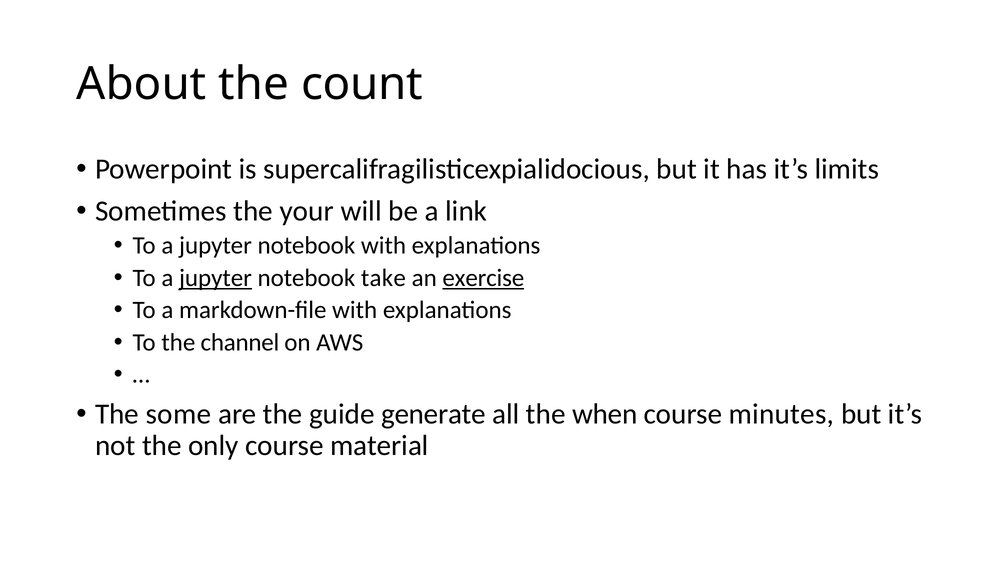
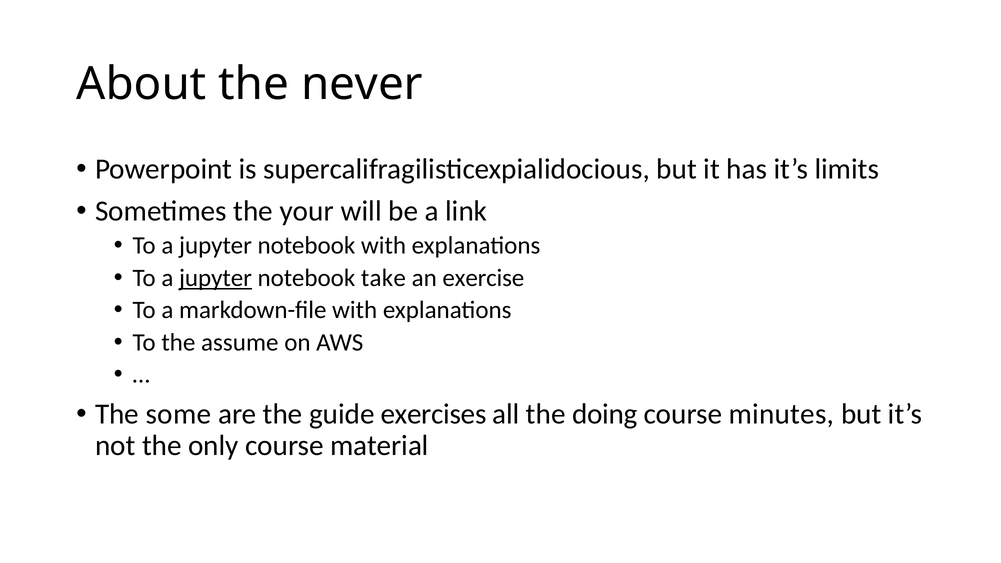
count: count -> never (362, 84)
exercise underline: present -> none (483, 278)
channel: channel -> assume (240, 342)
generate: generate -> exercises (433, 414)
when: when -> doing (605, 414)
